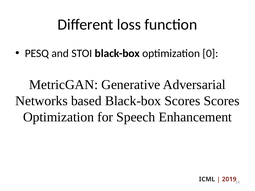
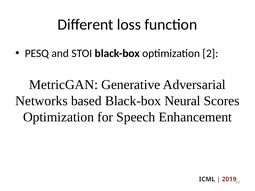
0: 0 -> 2 (210, 53)
Black-box Scores: Scores -> Neural (182, 101)
